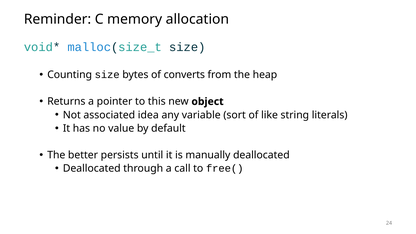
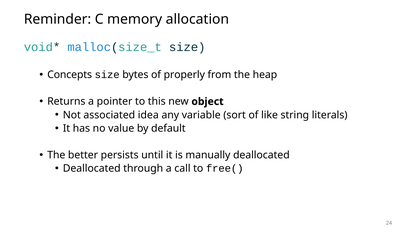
Counting: Counting -> Concepts (70, 75)
converts: converts -> properly (184, 75)
